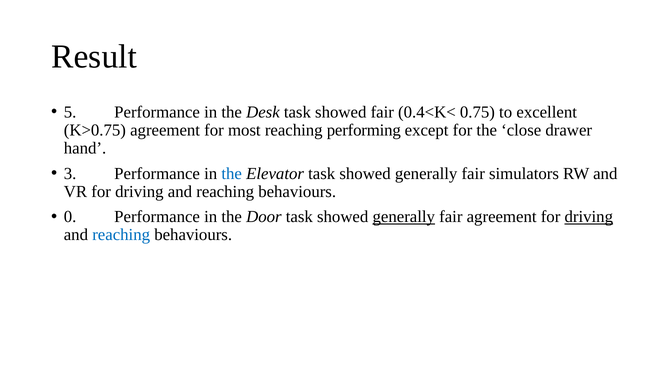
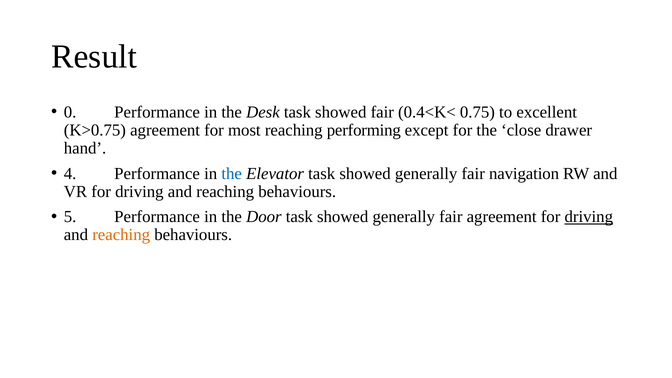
5: 5 -> 0 (70, 112)
3: 3 -> 4 (70, 174)
simulators: simulators -> navigation (524, 174)
0: 0 -> 5 (70, 217)
generally underline: present -> none (404, 217)
reaching colour: blue -> orange (121, 235)
